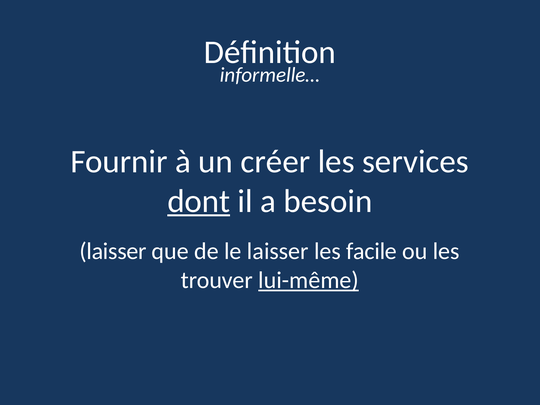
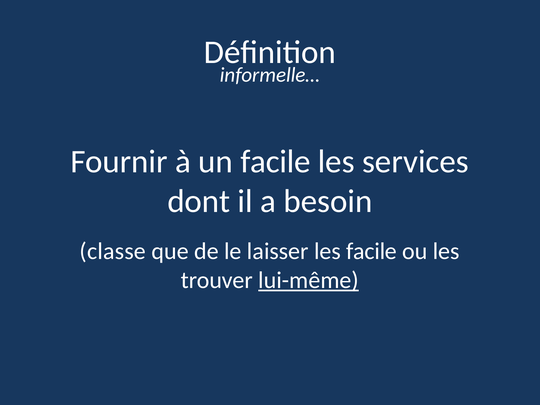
un créer: créer -> facile (275, 162)
dont underline: present -> none (199, 201)
laisser: laisser -> classe (113, 251)
